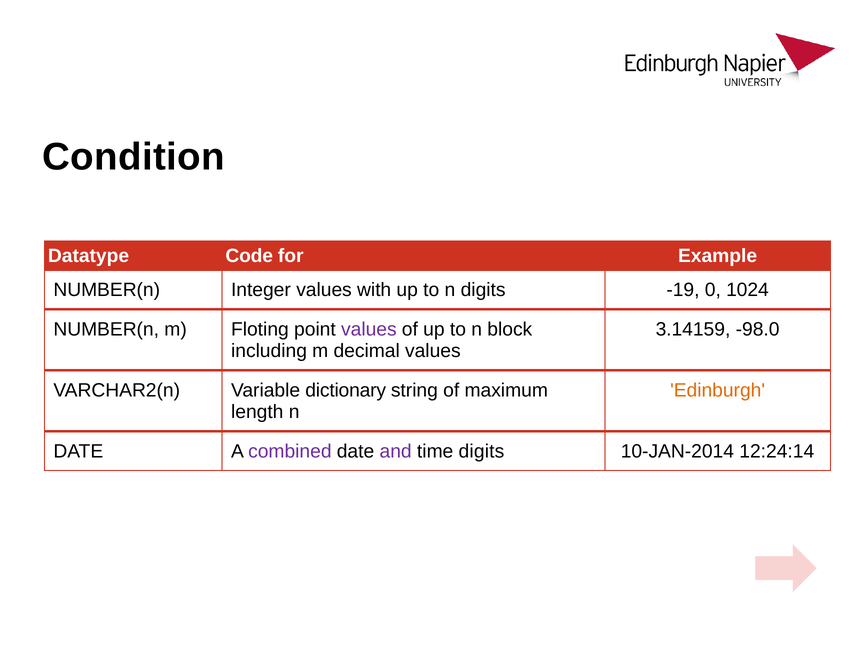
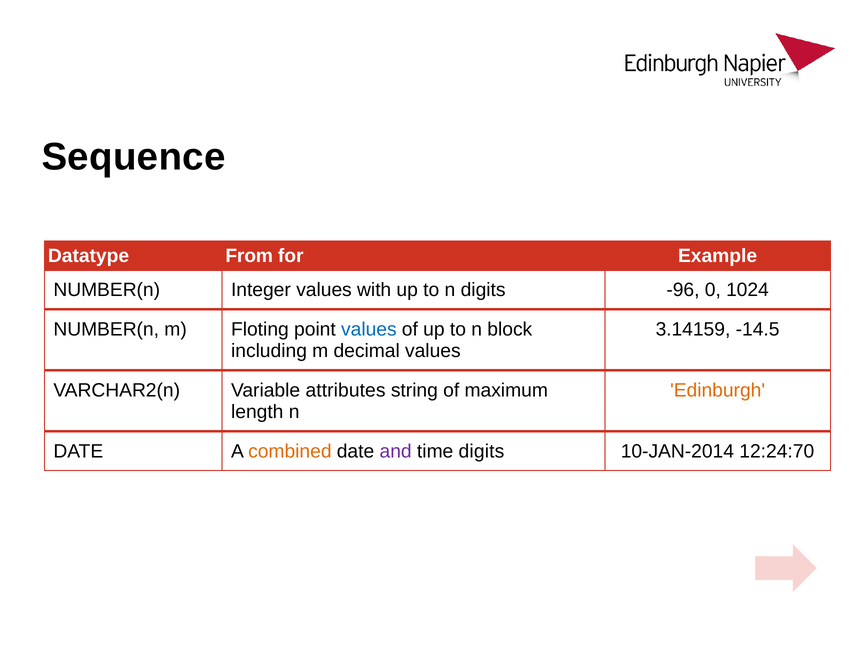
Condition: Condition -> Sequence (134, 157)
Code: Code -> From (249, 256)
-19: -19 -> -96 (683, 290)
values colour: purple -> blue (369, 329)
-98.0: -98.0 -> -14.5 (758, 329)
dictionary: dictionary -> attributes (346, 390)
combined colour: purple -> orange (290, 451)
12:24:14: 12:24:14 -> 12:24:70 (777, 451)
